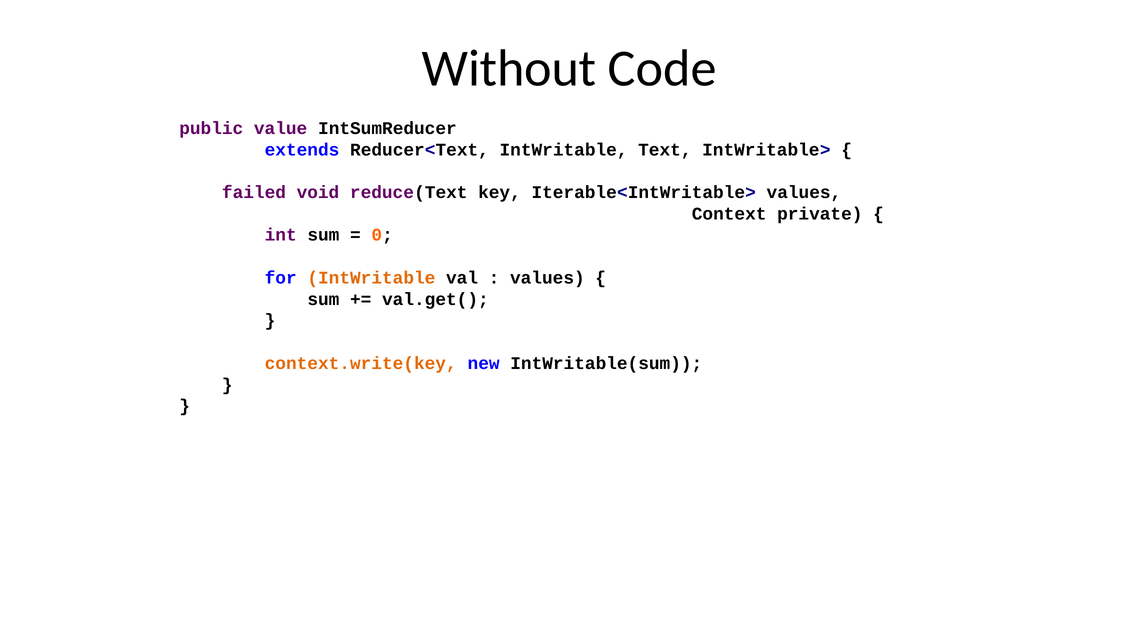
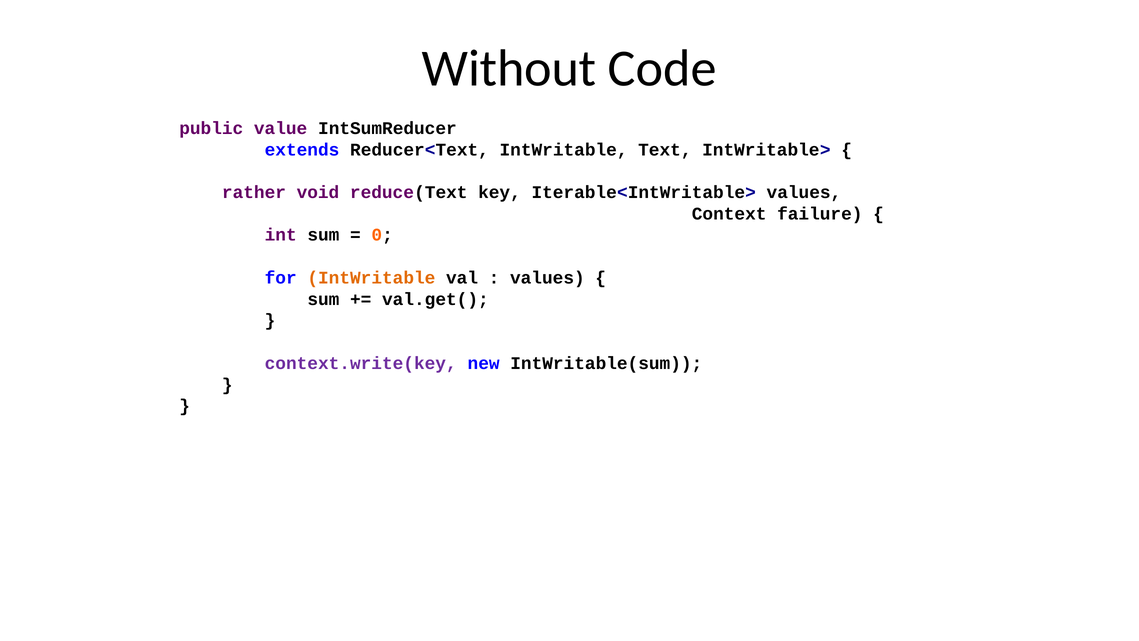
failed: failed -> rather (254, 192)
private: private -> failure (820, 214)
context.write(key colour: orange -> purple (361, 363)
